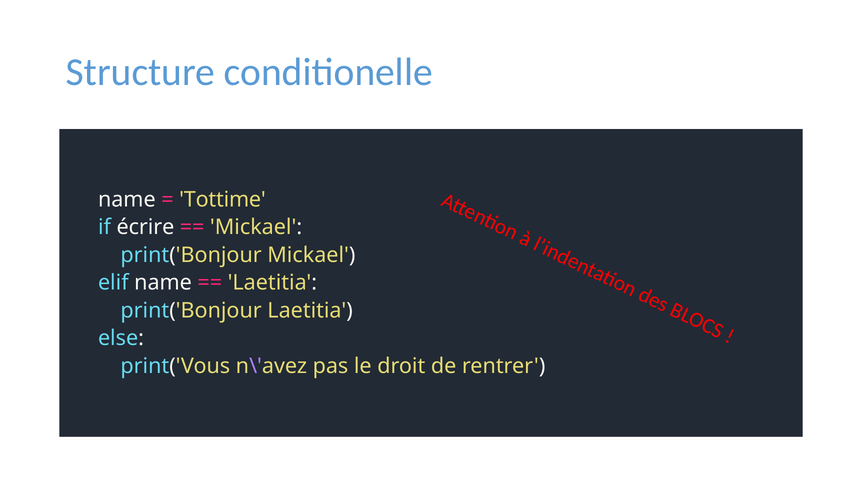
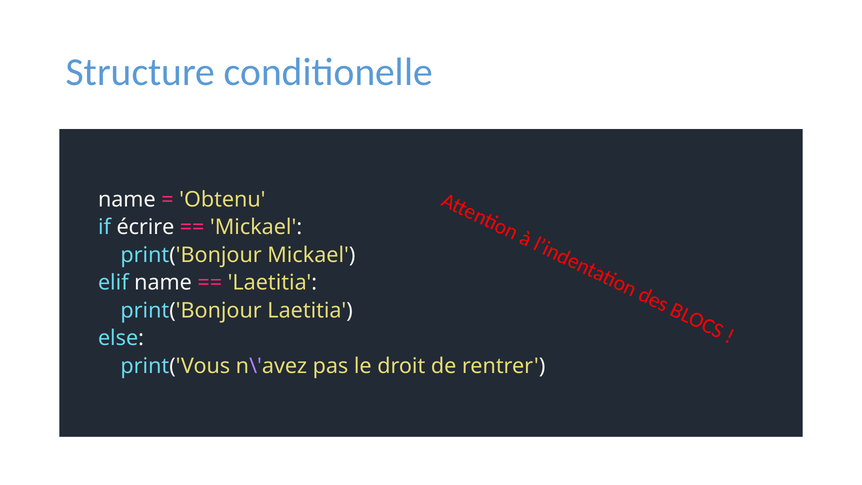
Tottime: Tottime -> Obtenu (222, 200)
